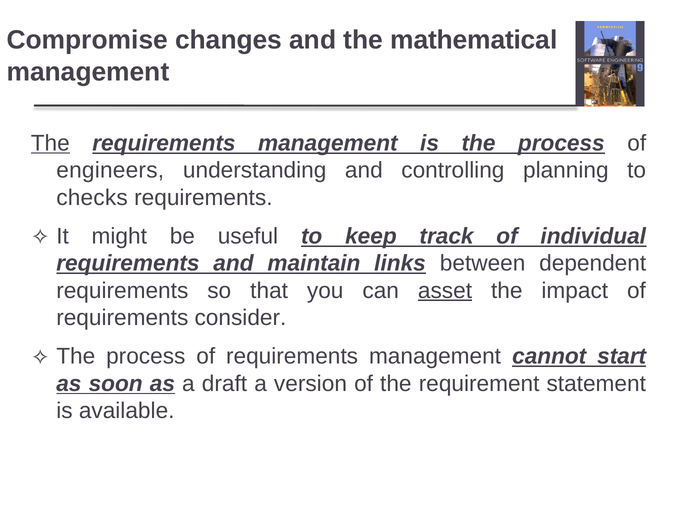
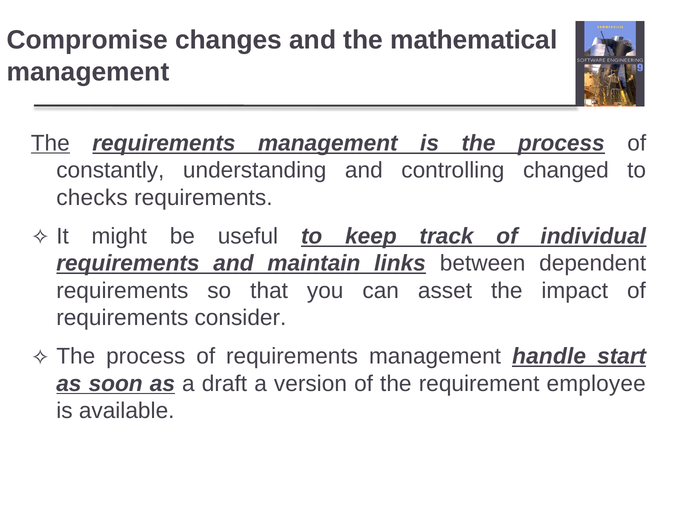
engineers: engineers -> constantly (110, 170)
planning: planning -> changed (566, 170)
asset underline: present -> none (445, 290)
cannot: cannot -> handle (549, 356)
statement: statement -> employee (596, 383)
